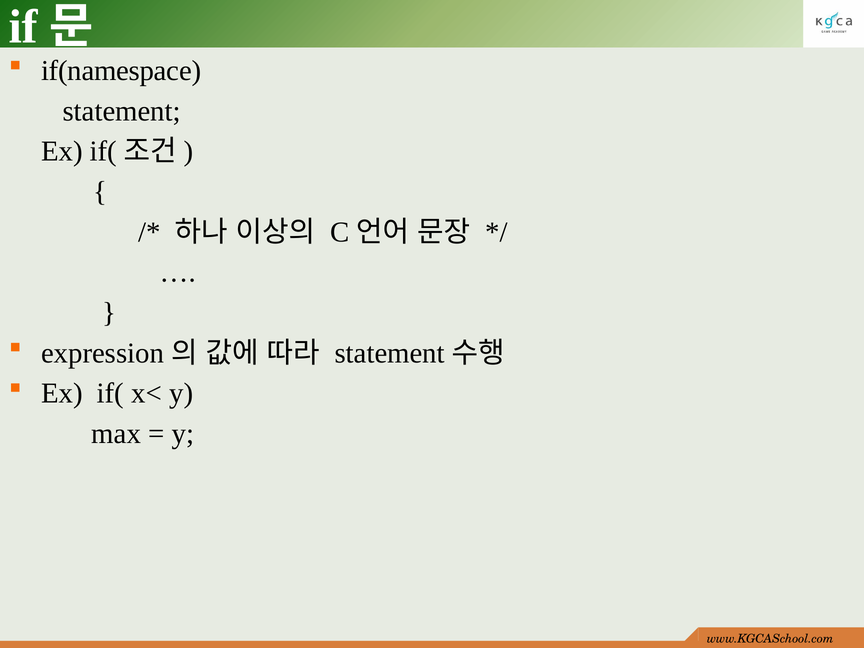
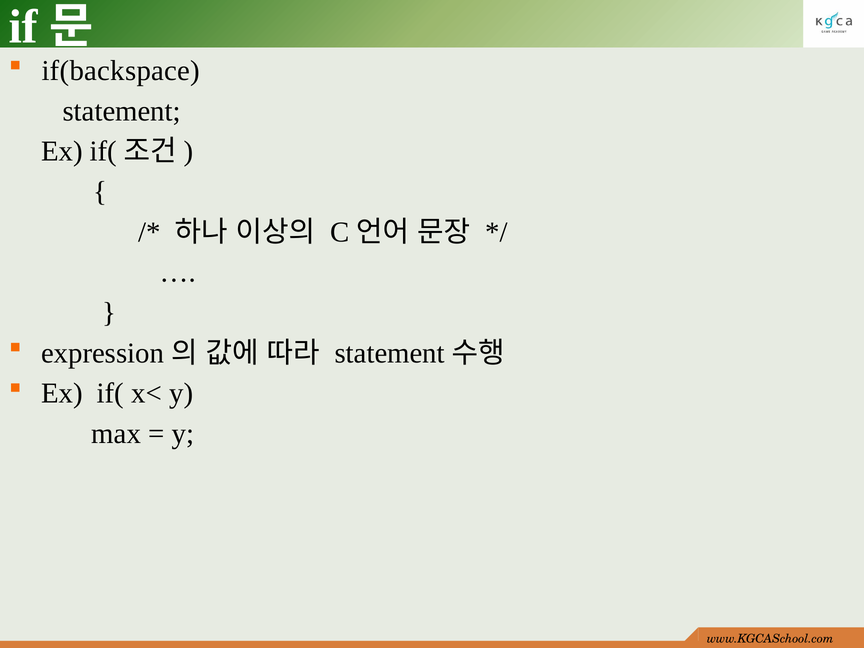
if(namespace: if(namespace -> if(backspace (121, 71)
